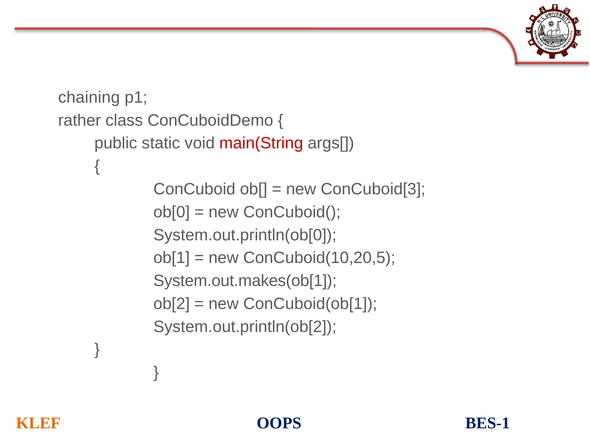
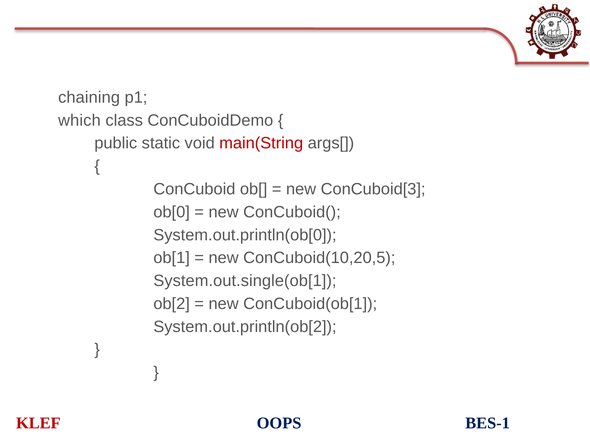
rather: rather -> which (79, 120)
System.out.makes(ob[1: System.out.makes(ob[1 -> System.out.single(ob[1 (245, 281)
KLEF colour: orange -> red (38, 423)
